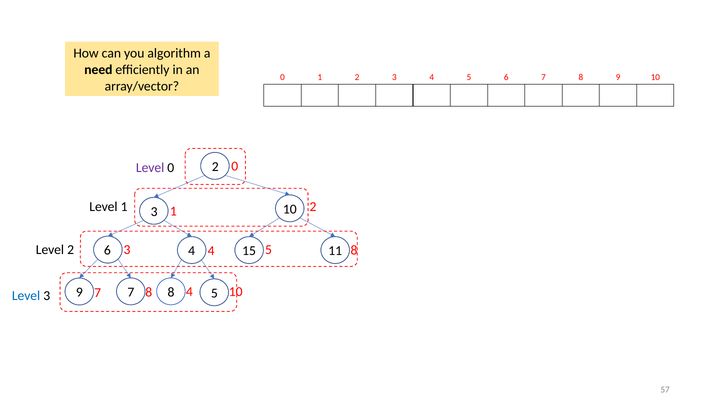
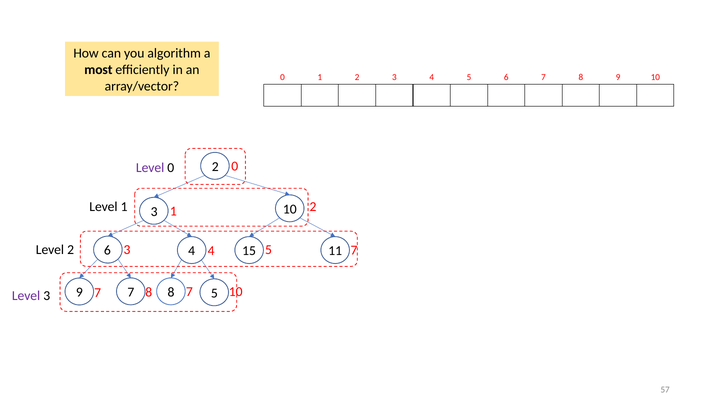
need: need -> most (98, 70)
5 8: 8 -> 7 (354, 250)
8 4: 4 -> 7 (189, 291)
Level colour: blue -> purple (26, 295)
